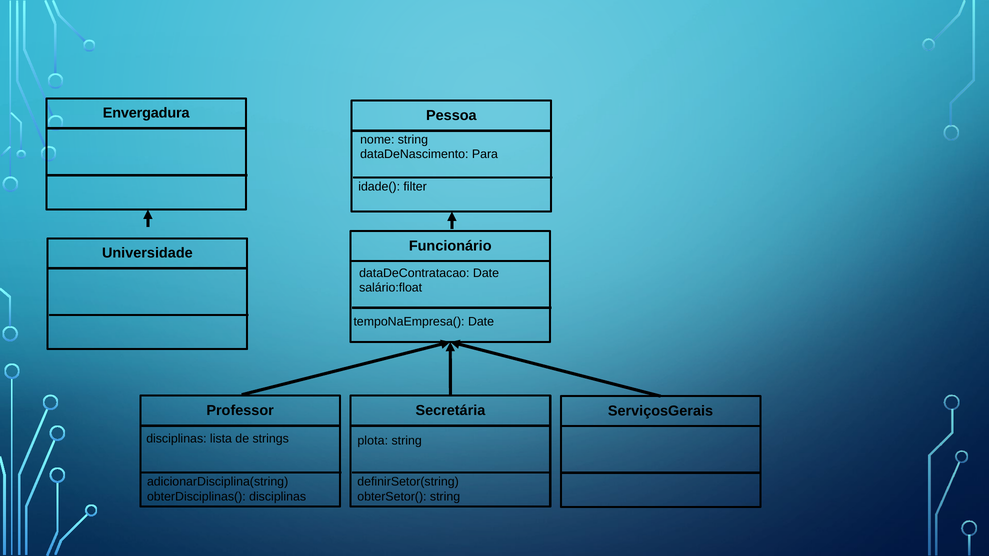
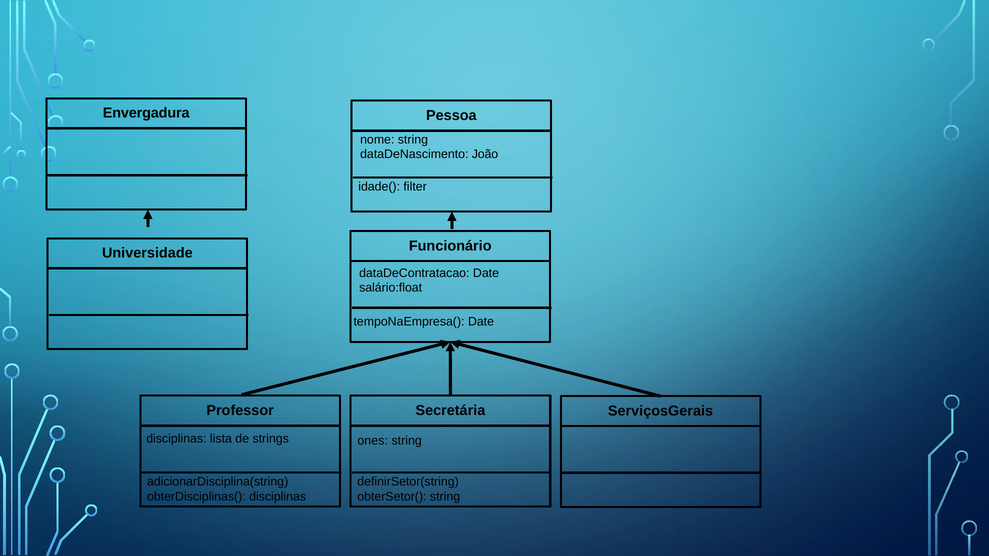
Para: Para -> João (485, 154)
plota: plota -> ones (373, 441)
